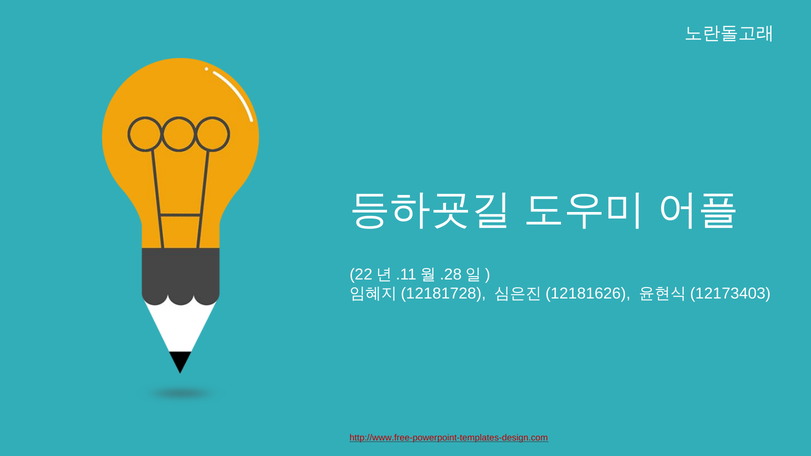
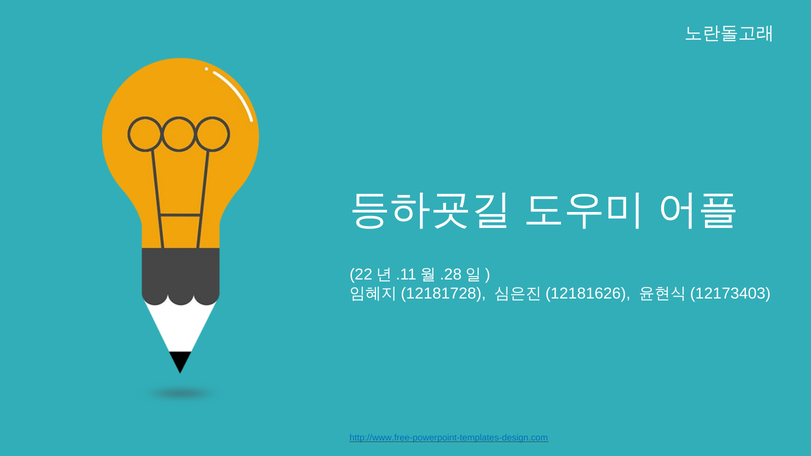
http://www.free-powerpoint-templates-design.com colour: red -> blue (449, 438)
